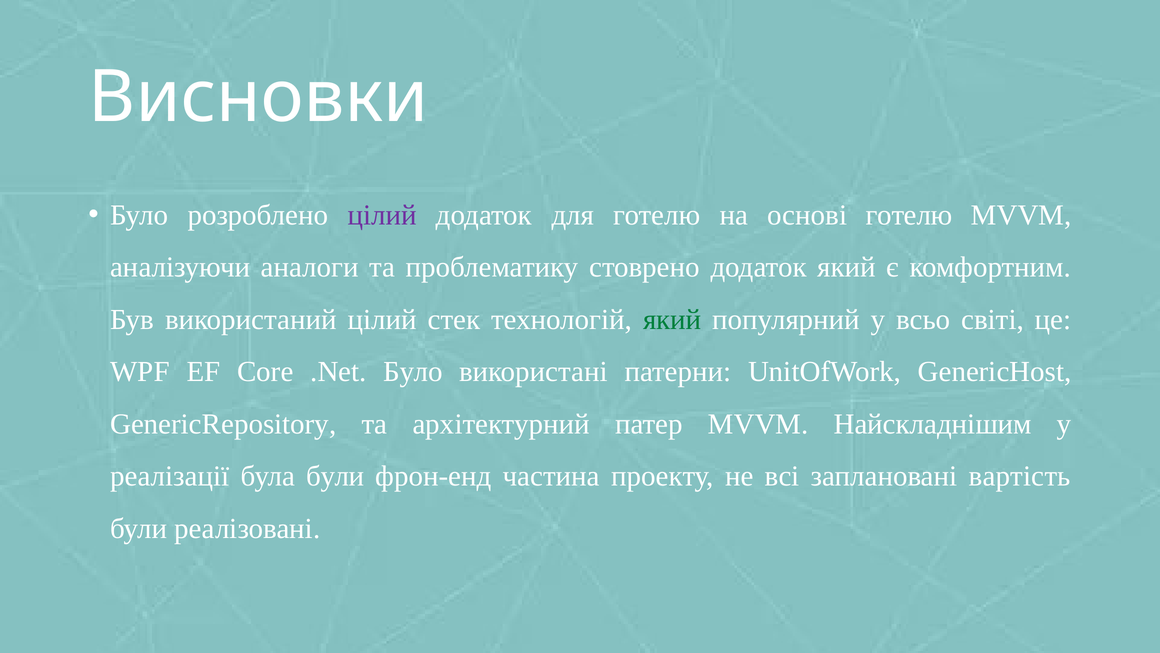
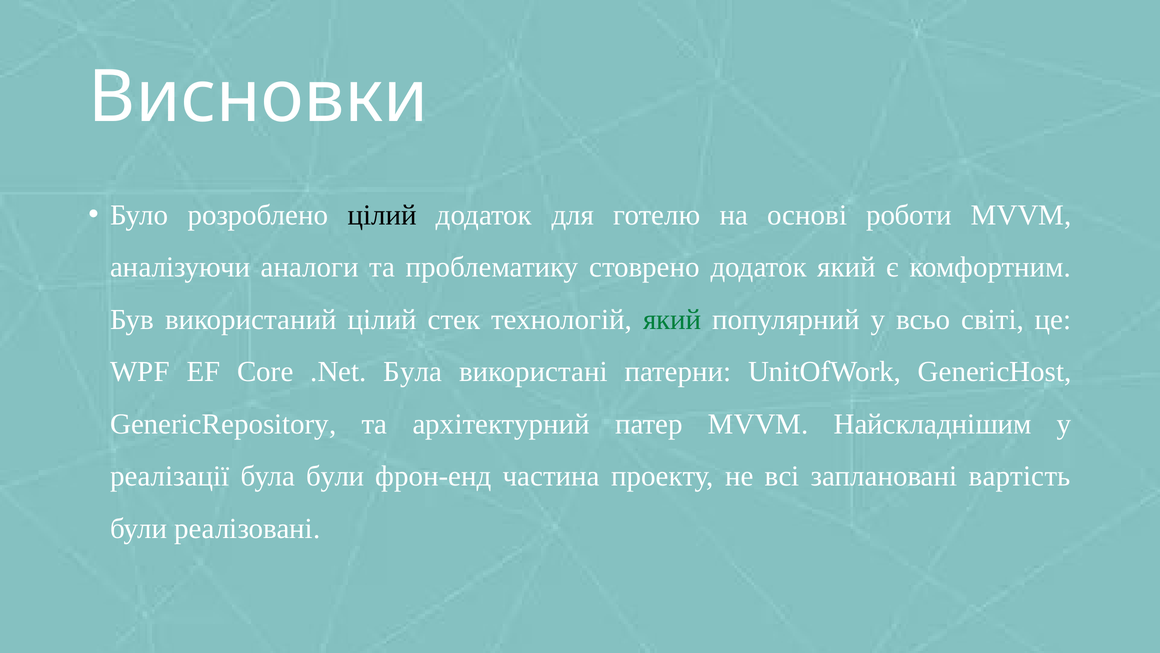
цілий colour: purple -> black (382, 215)
основі готелю: готелю -> роботи (909, 215)
.Net Було: Було -> Була (413, 371)
